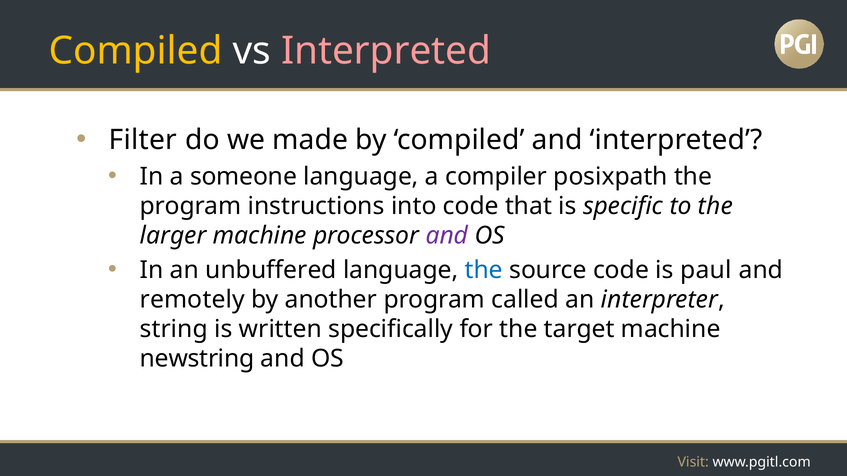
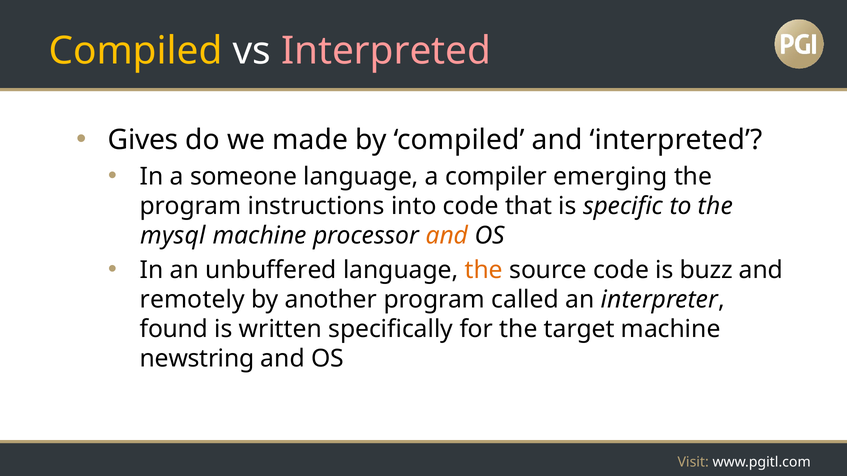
Filter: Filter -> Gives (143, 140)
posixpath: posixpath -> emerging (610, 177)
larger: larger -> mysql (173, 236)
and colour: purple -> orange (447, 236)
the colour: blue -> orange (484, 270)
paul: paul -> buzz (706, 270)
string: string -> found (174, 330)
